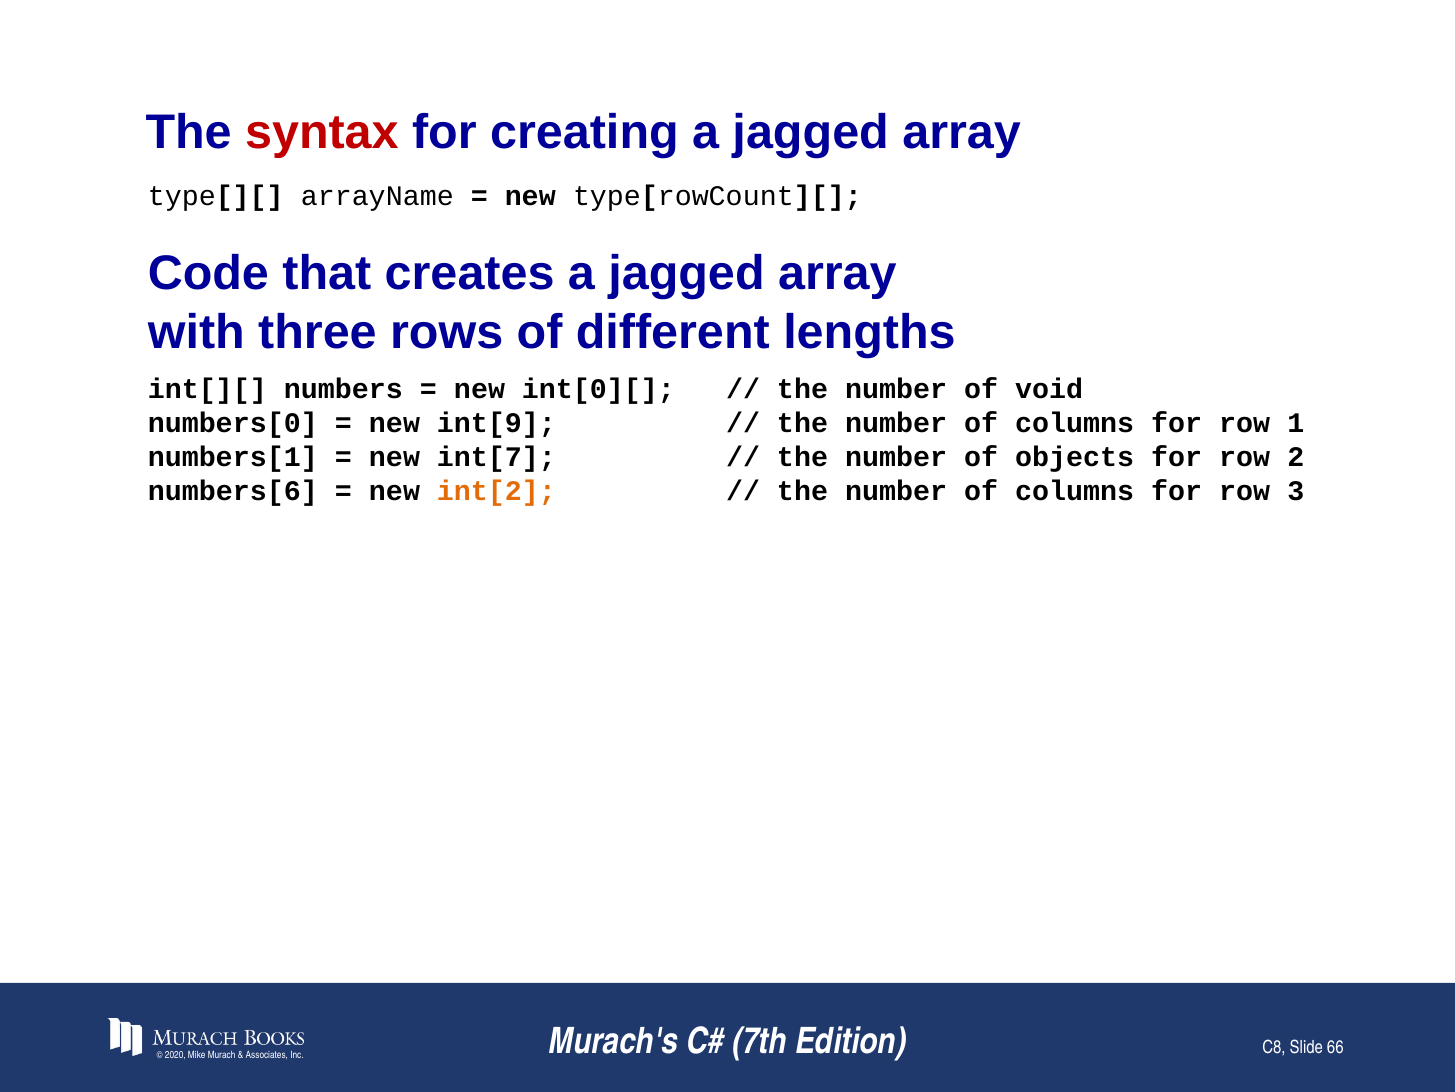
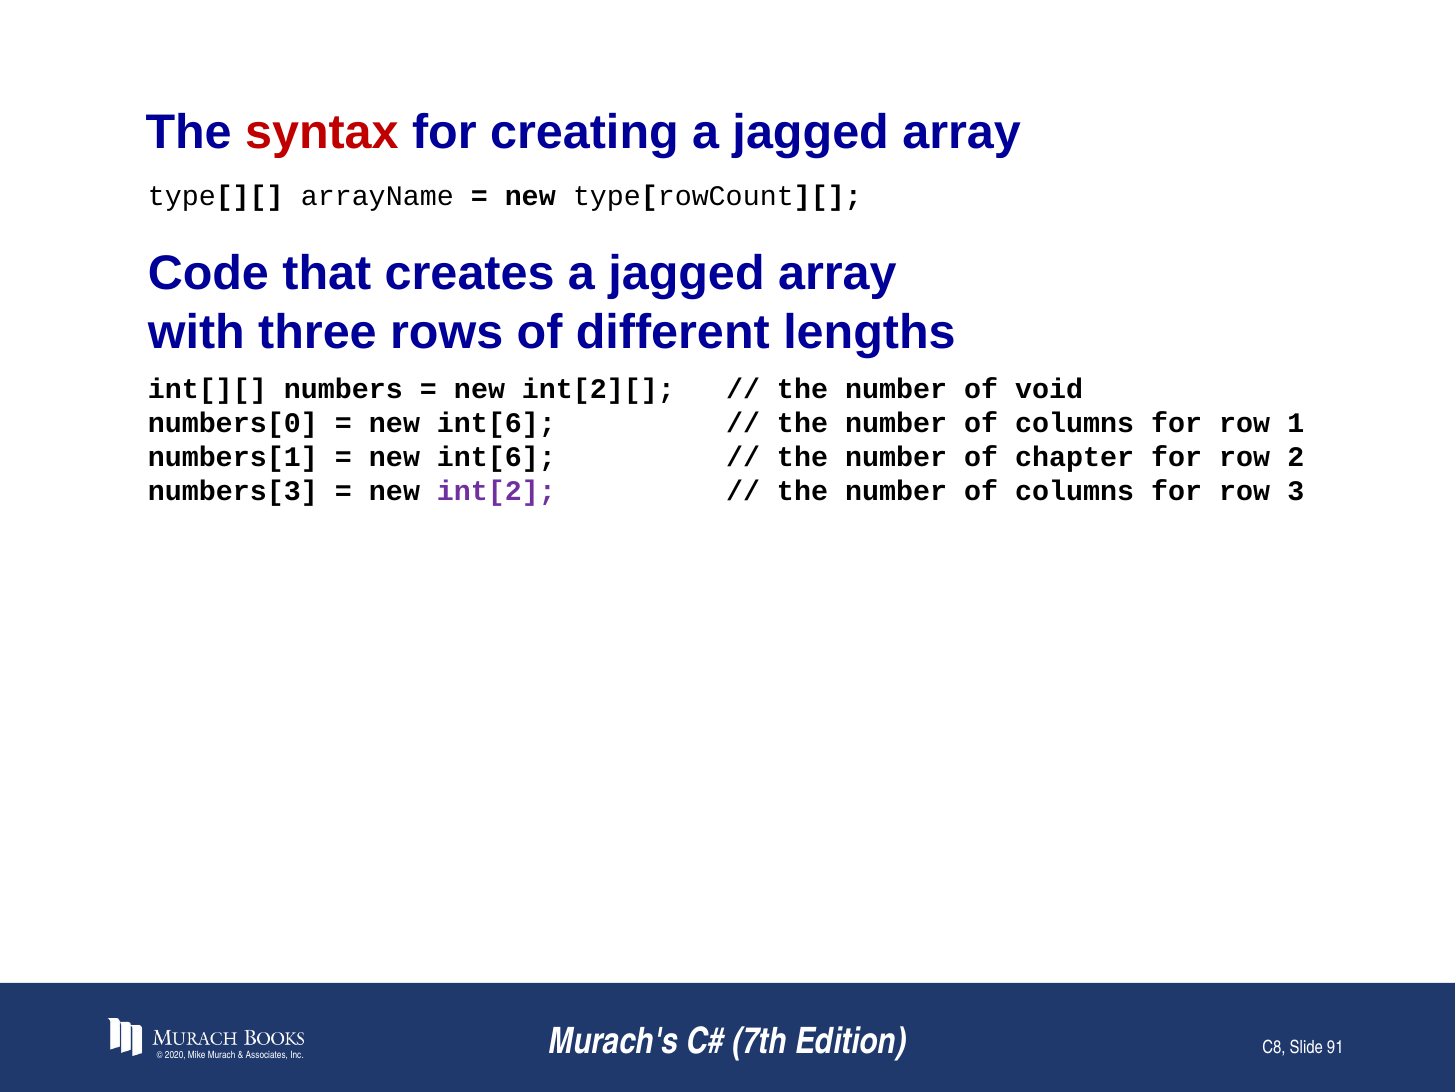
int[0][: int[0][ -> int[2][ (598, 389)
int[9: int[9 -> int[6 (496, 423)
int[7: int[7 -> int[6 (496, 457)
objects: objects -> chapter (1075, 457)
numbers[6: numbers[6 -> numbers[3 (233, 491)
int[2 colour: orange -> purple (496, 491)
66: 66 -> 91 (1335, 1047)
